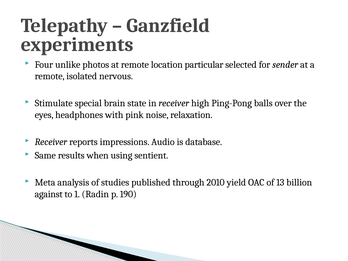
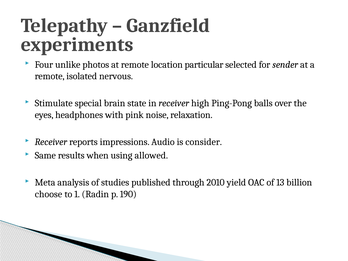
database: database -> consider (204, 142)
sentient: sentient -> allowed (151, 155)
against: against -> choose (49, 194)
